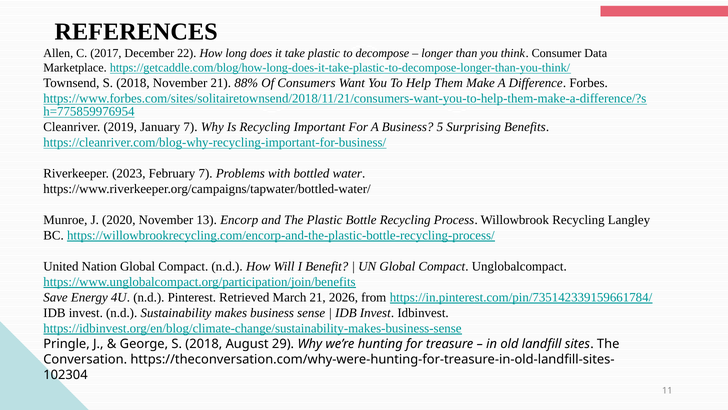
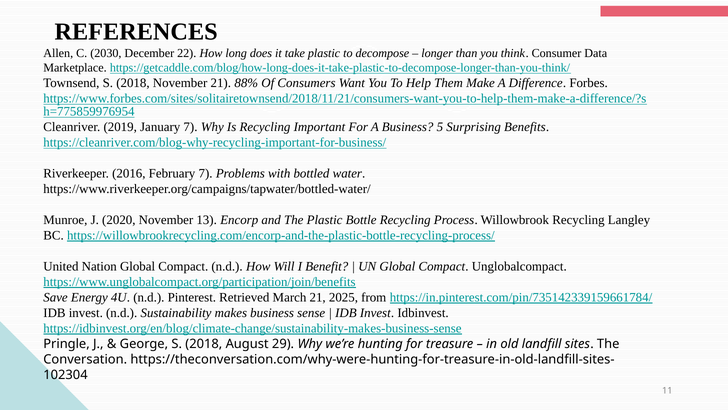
2017: 2017 -> 2030 (106, 53)
2023: 2023 -> 2016 (129, 173)
2026: 2026 -> 2025 (343, 297)
